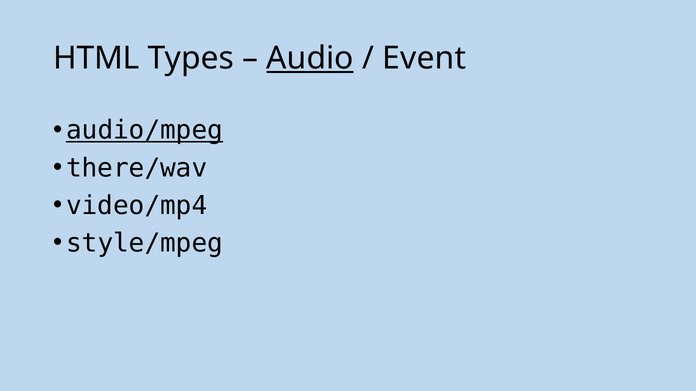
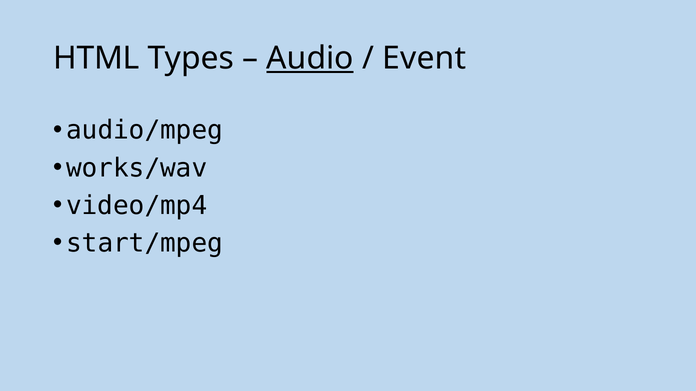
audio/mpeg underline: present -> none (145, 131)
there/wav: there/wav -> works/wav (137, 168)
style/mpeg: style/mpeg -> start/mpeg (145, 243)
